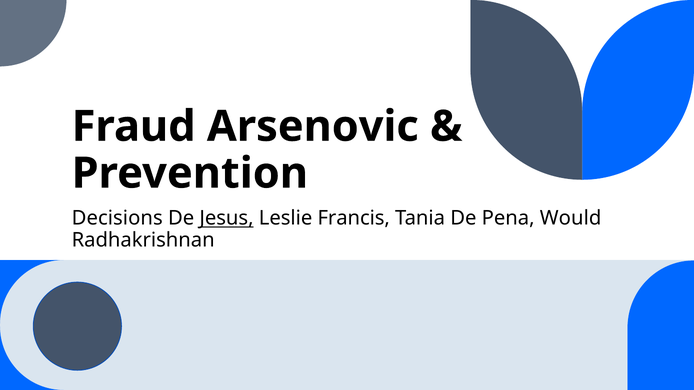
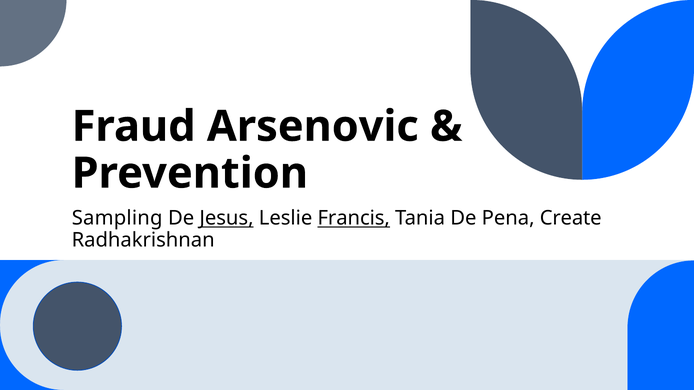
Decisions: Decisions -> Sampling (117, 218)
Francis underline: none -> present (354, 218)
Would: Would -> Create (571, 218)
